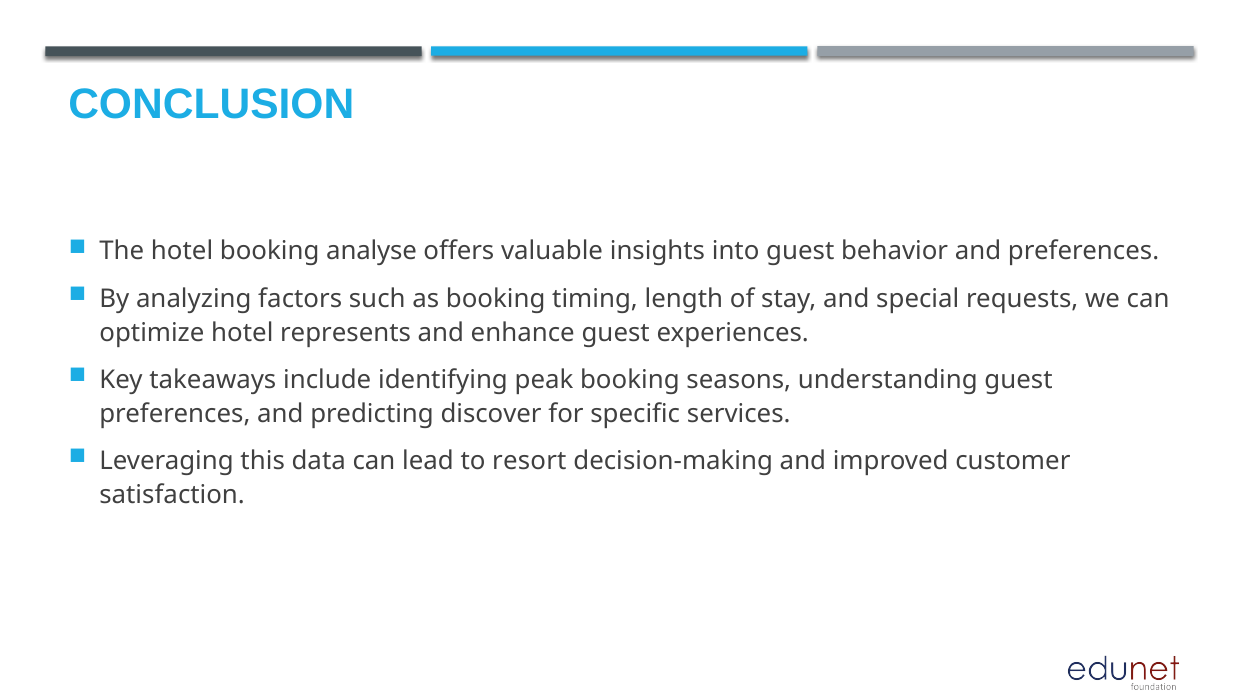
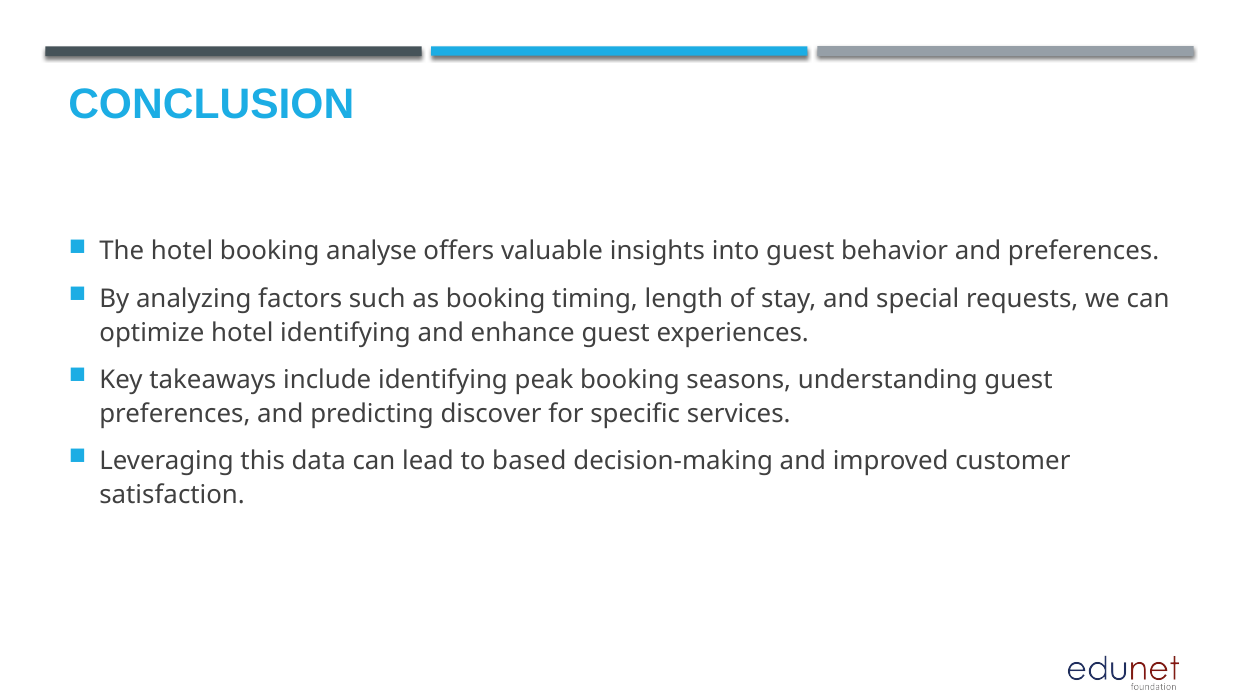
hotel represents: represents -> identifying (345, 333)
resort: resort -> based (529, 461)
